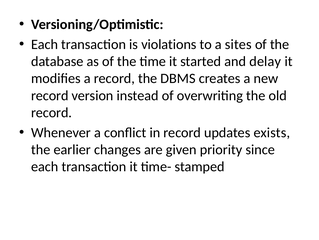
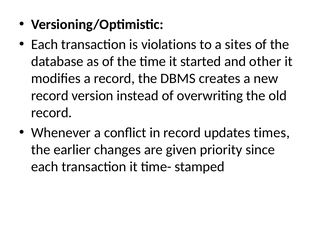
delay: delay -> other (265, 61)
exists: exists -> times (272, 132)
